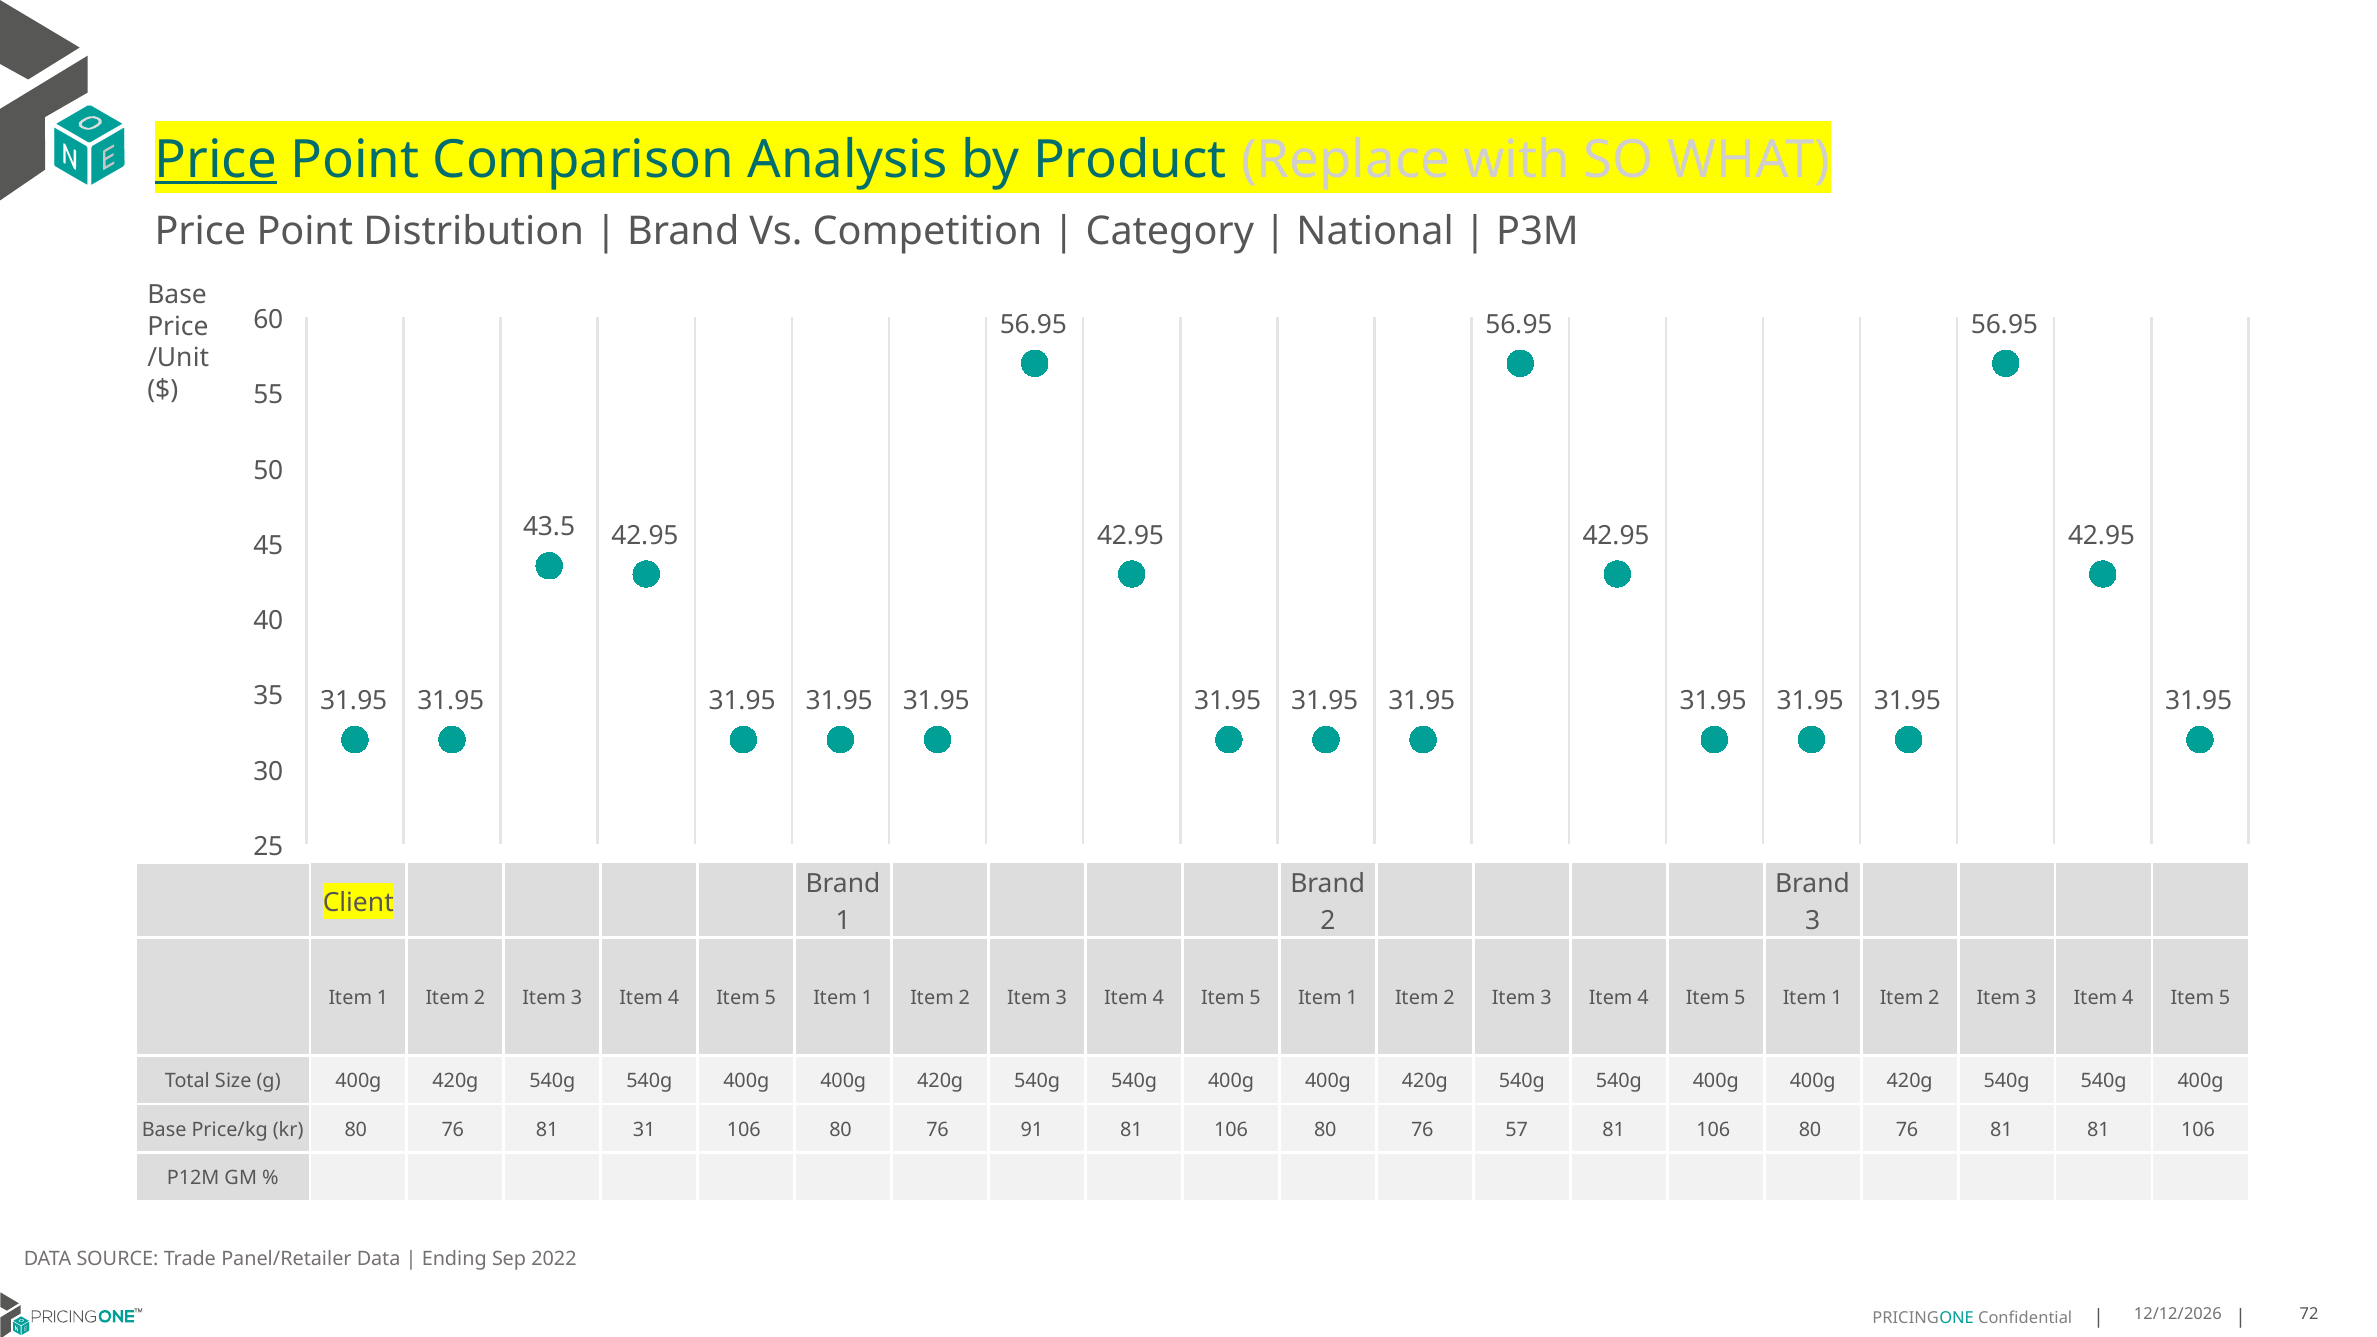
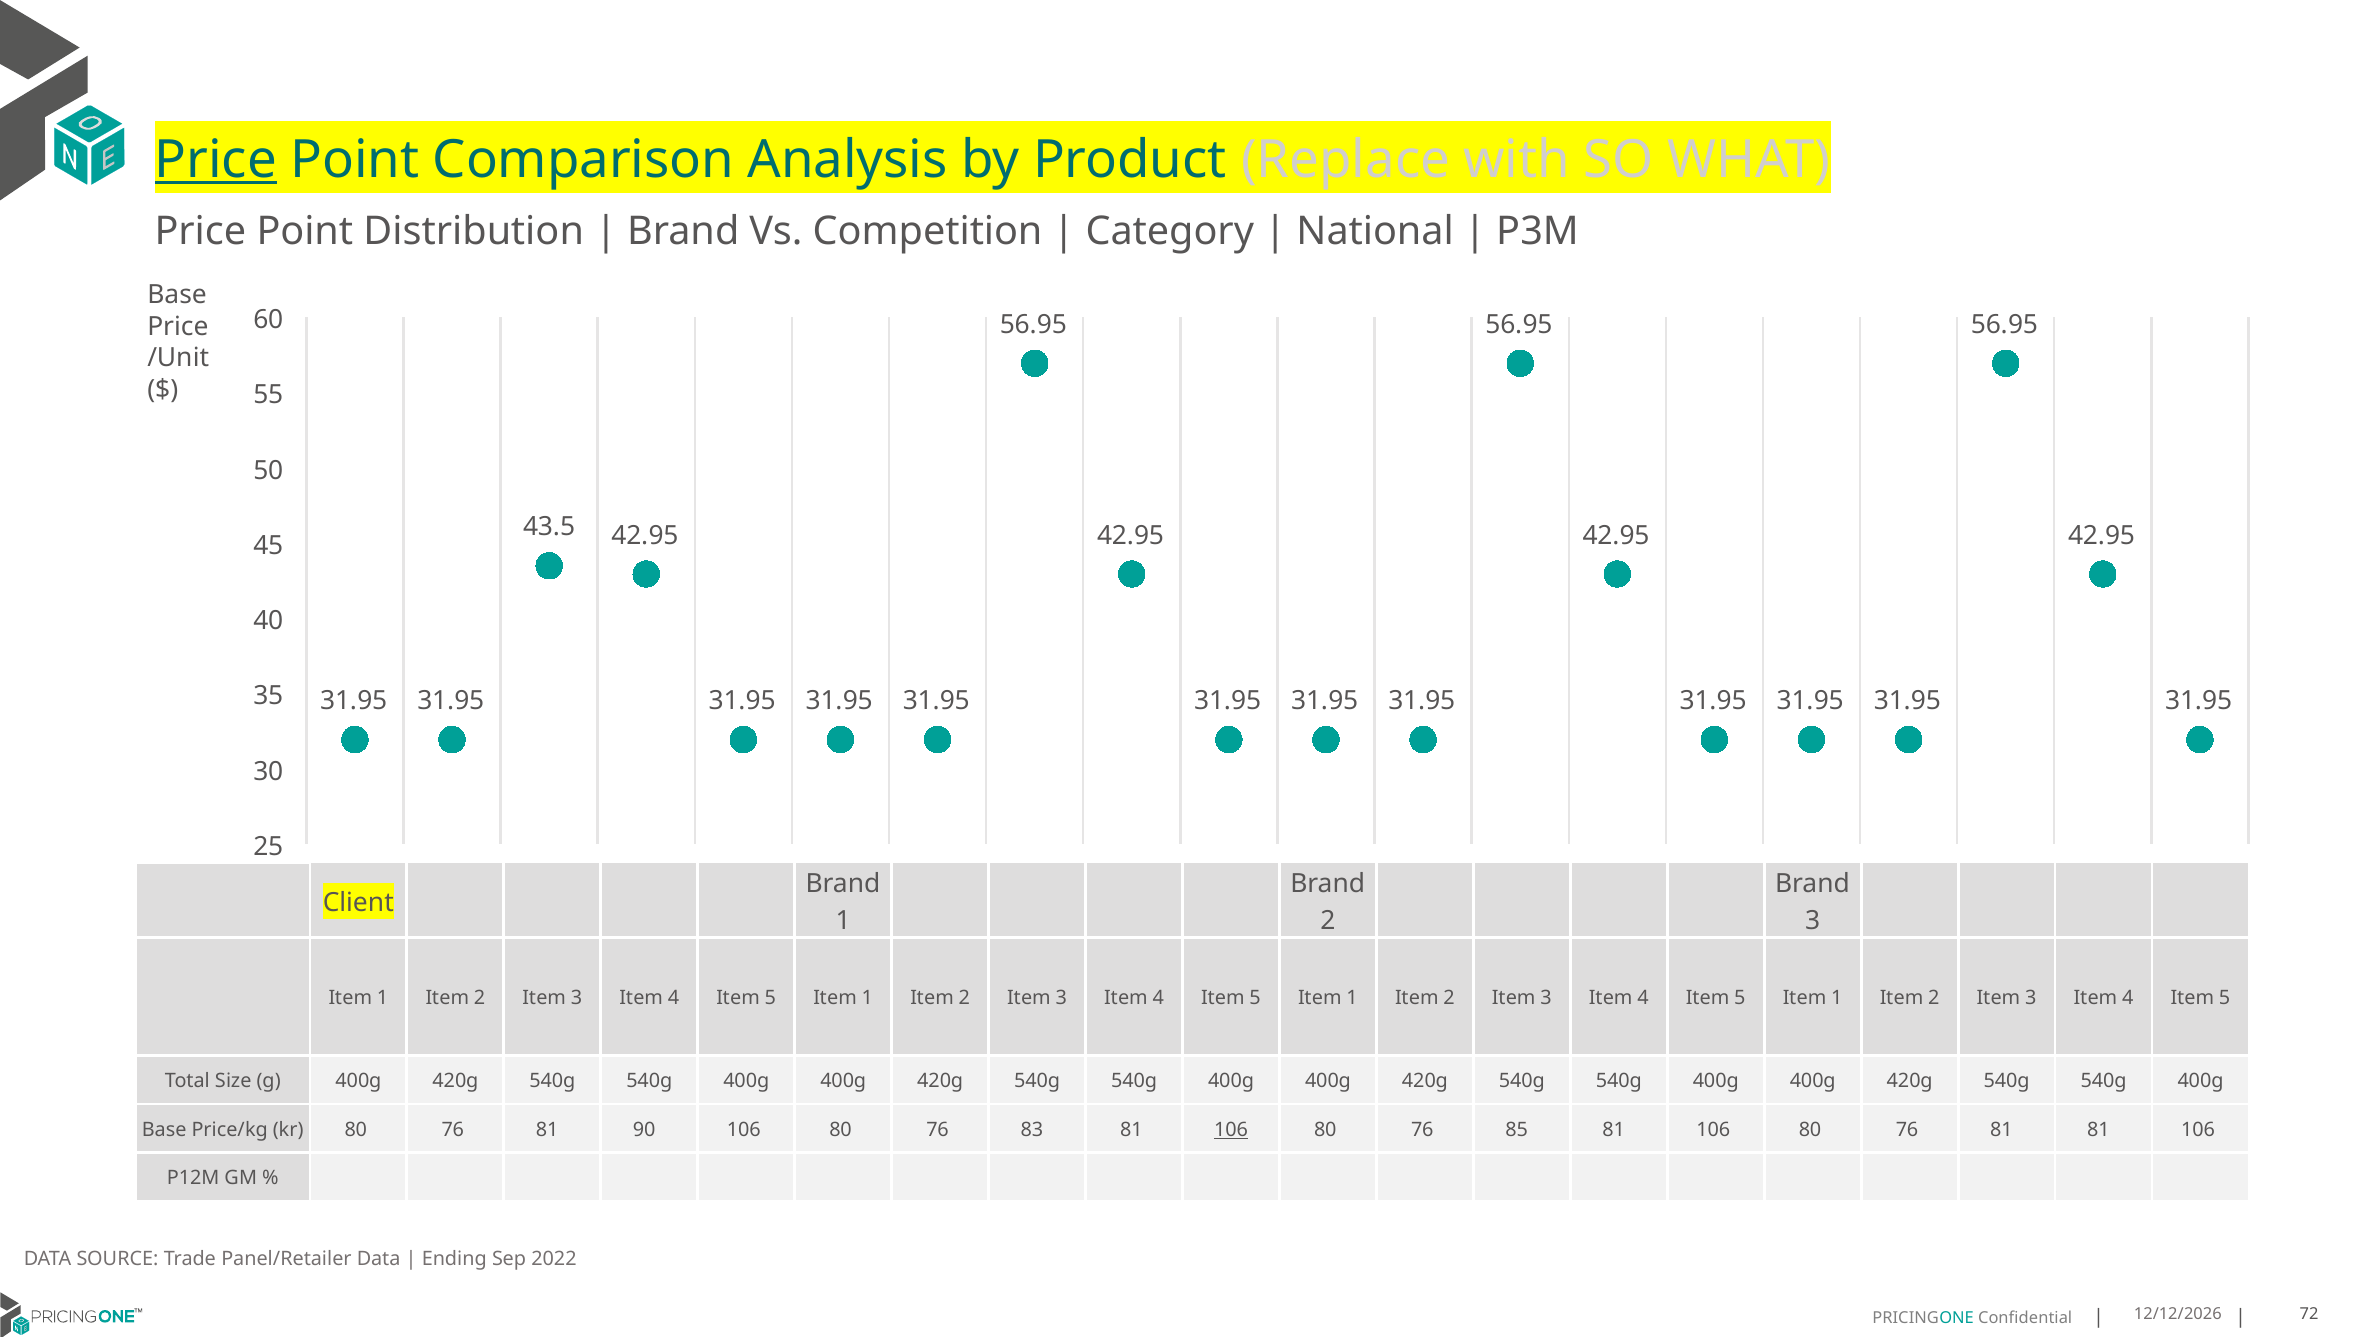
31: 31 -> 90 (644, 1130)
91: 91 -> 83 (1032, 1130)
106 underline: none -> present (1231, 1130)
57: 57 -> 85 (1517, 1130)
